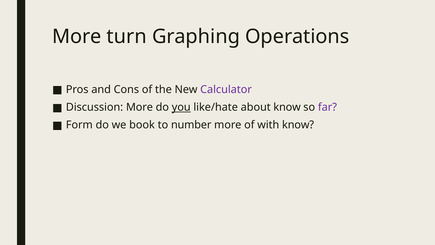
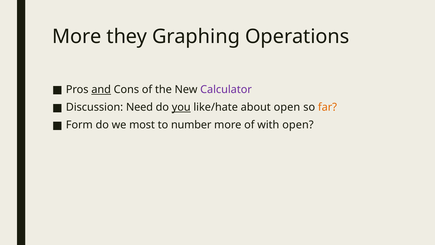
turn: turn -> they (127, 37)
and underline: none -> present (101, 89)
Discussion More: More -> Need (139, 107)
about know: know -> open (287, 107)
far colour: purple -> orange (327, 107)
book: book -> most (142, 125)
with know: know -> open (298, 125)
